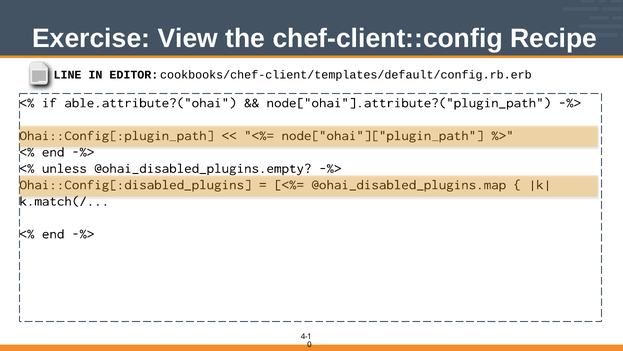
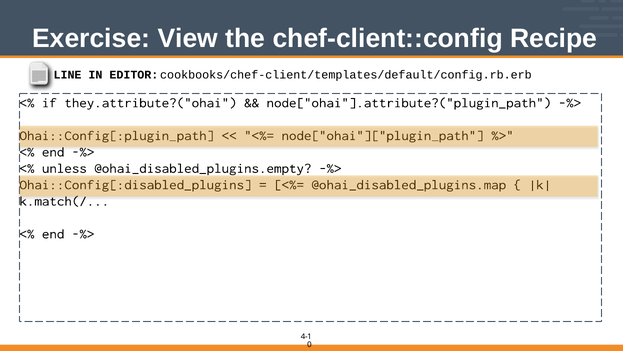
able.attribute?("ohai: able.attribute?("ohai -> they.attribute?("ohai (150, 103)
